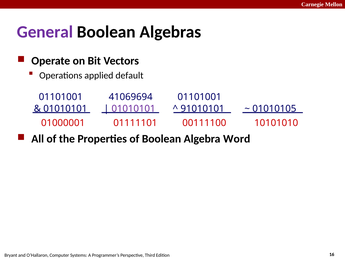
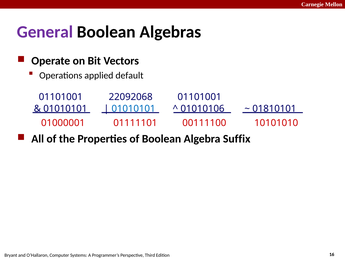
41069694: 41069694 -> 22092068 (131, 97)
01010101 colour: purple -> blue (133, 108)
91010101: 91010101 -> 01010106 (203, 108)
01010105: 01010105 -> 01810101 (274, 108)
Word: Word -> Suffix (237, 139)
